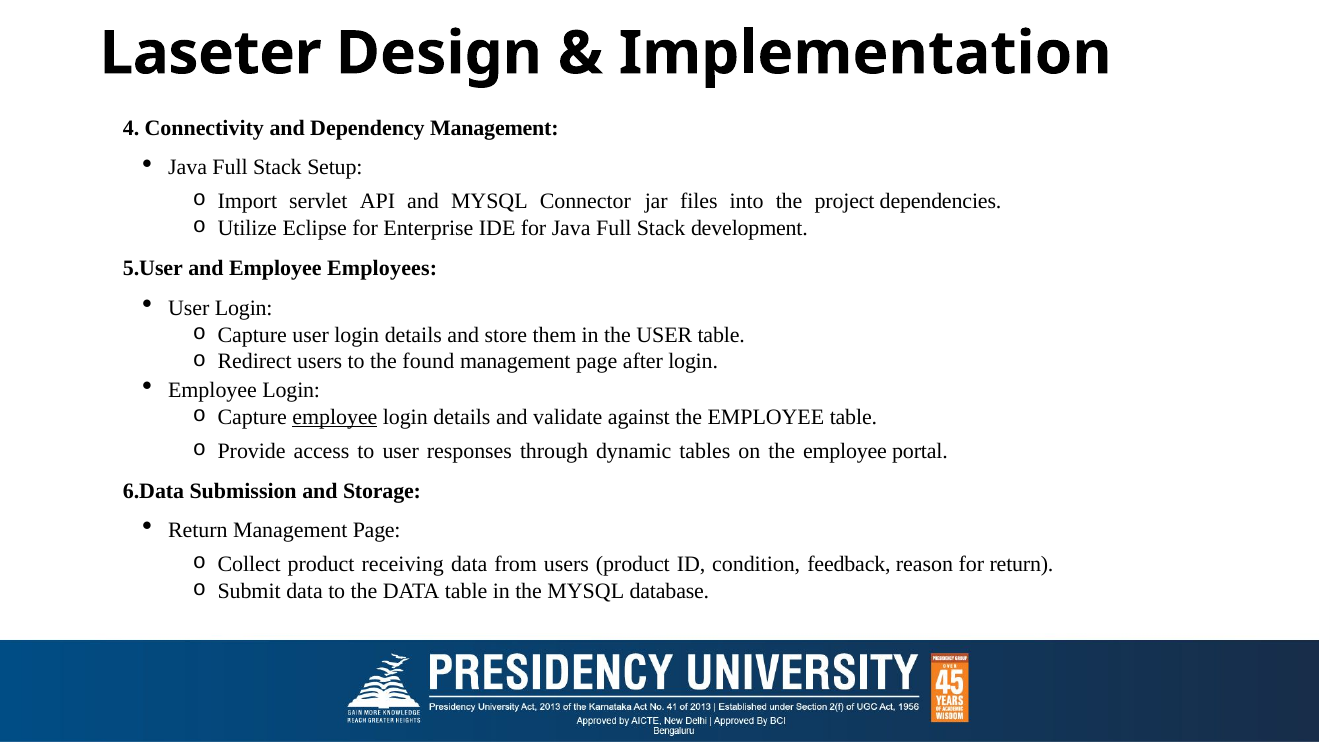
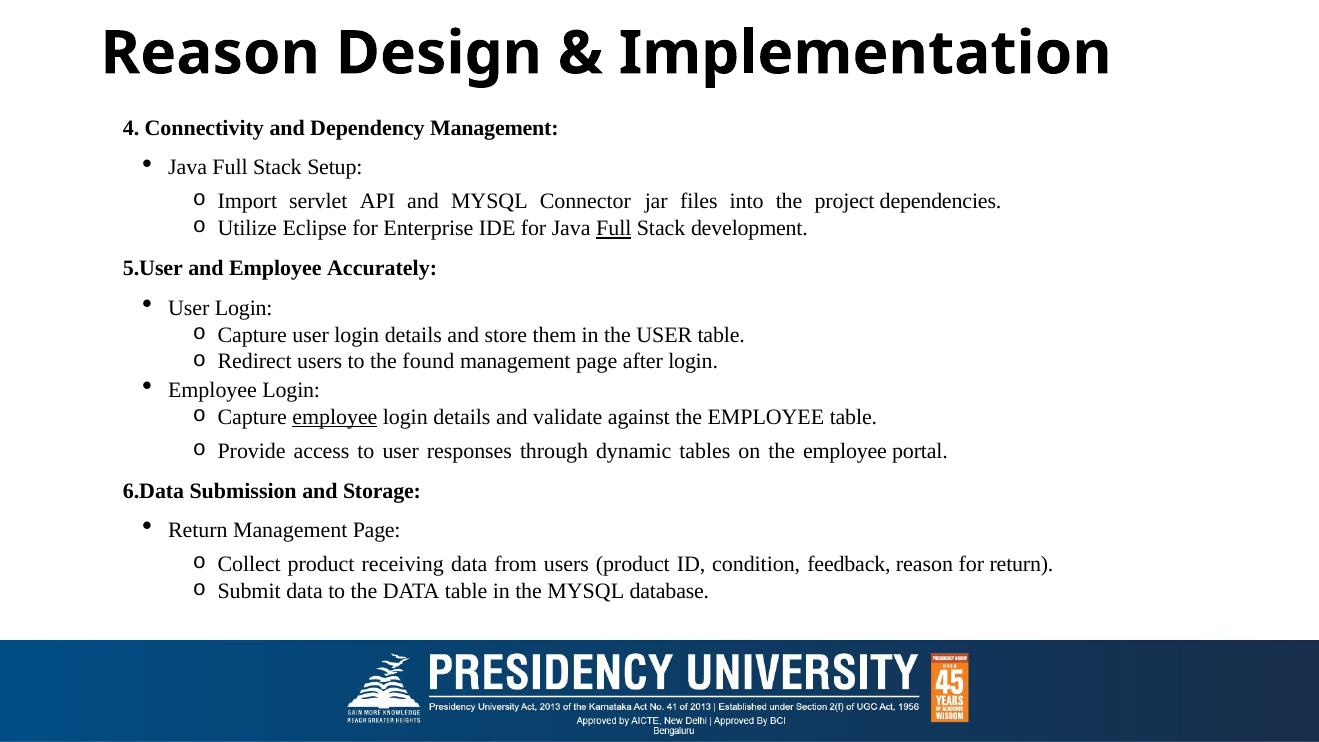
Laseter: Laseter -> Reason (210, 53)
Full underline: none -> present (614, 228)
Employees: Employees -> Accurately (382, 269)
